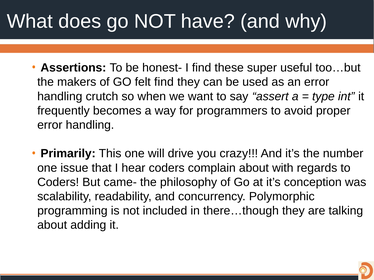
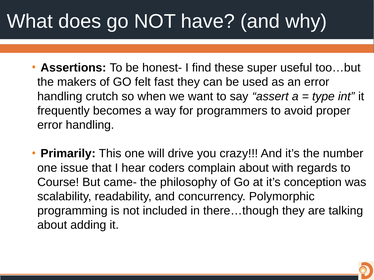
felt find: find -> fast (164, 82)
Coders: Coders -> Course (58, 182)
